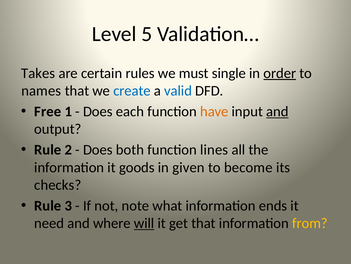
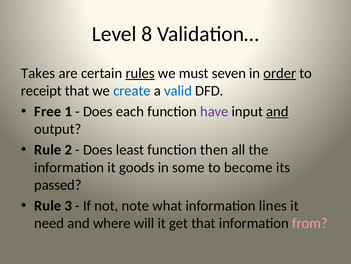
5: 5 -> 8 (147, 34)
rules underline: none -> present (140, 73)
single: single -> seven (229, 73)
names: names -> receipt (41, 91)
have colour: orange -> purple (214, 111)
both: both -> least (130, 149)
lines: lines -> then (214, 149)
given: given -> some (188, 167)
checks: checks -> passed (58, 185)
ends: ends -> lines (273, 205)
will underline: present -> none (144, 223)
from colour: yellow -> pink (310, 223)
